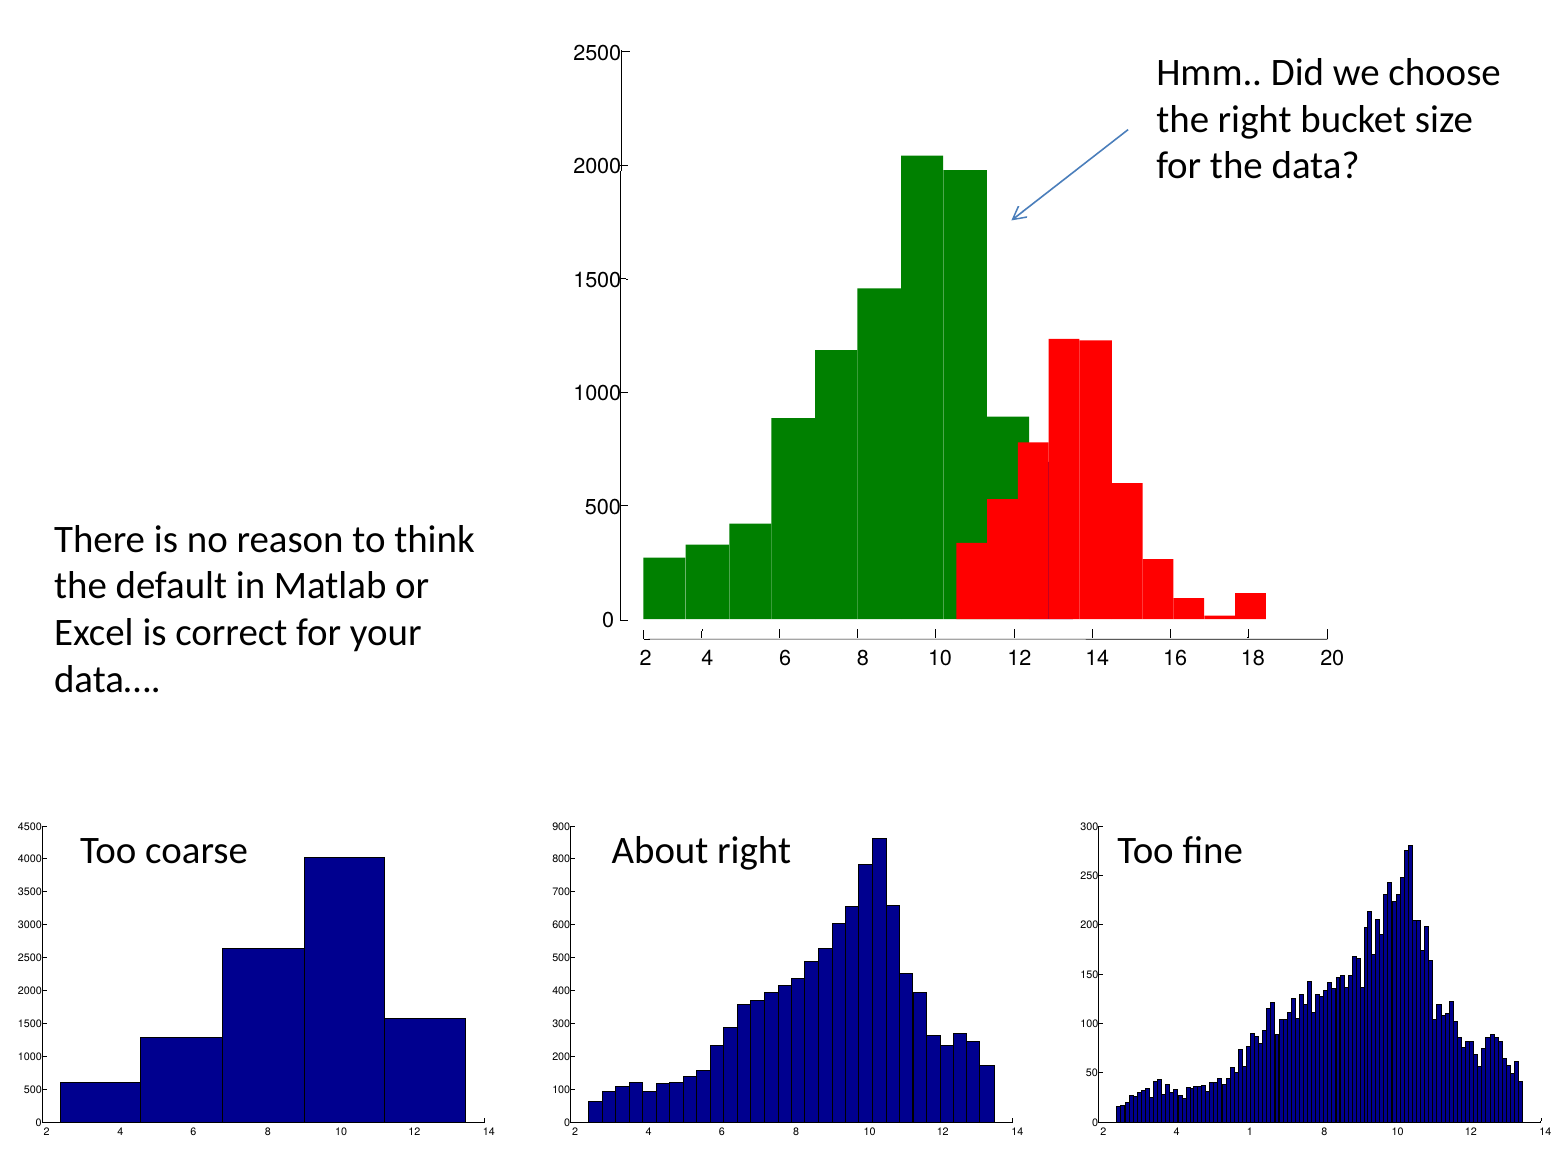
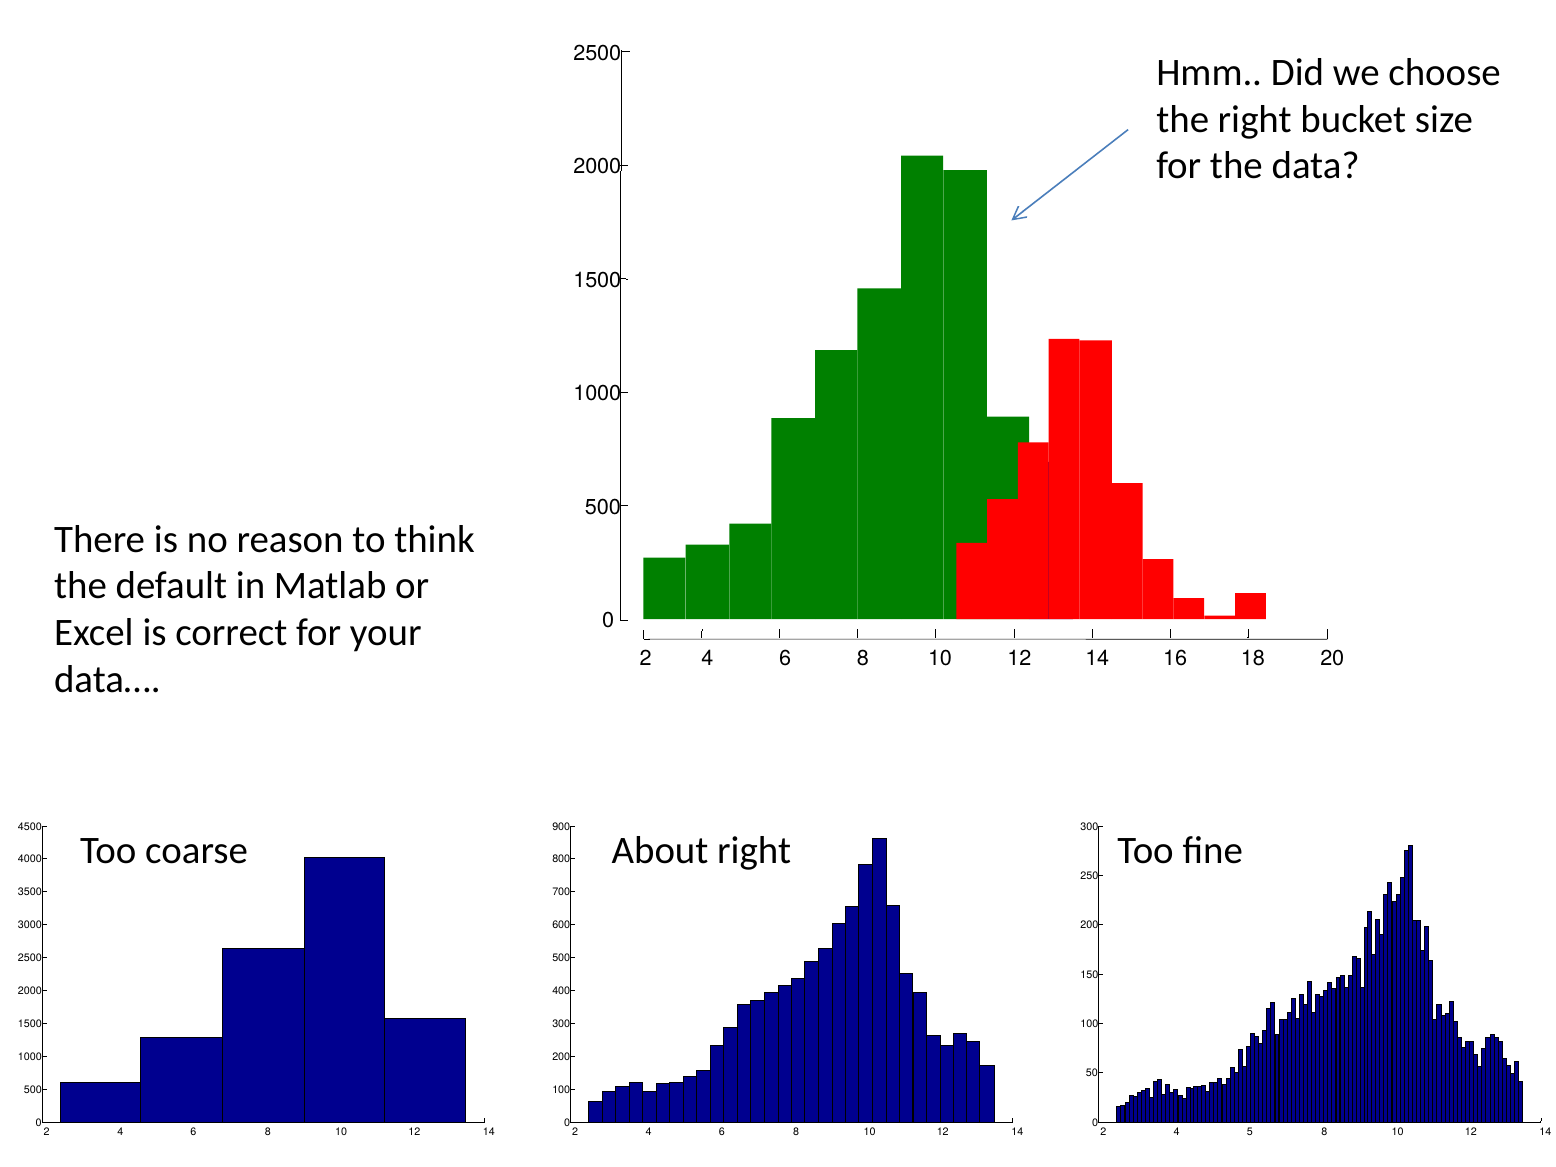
1: 1 -> 5 (1250, 1132)
